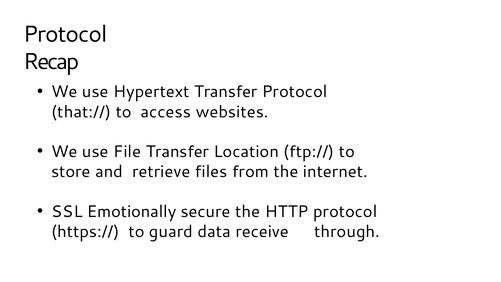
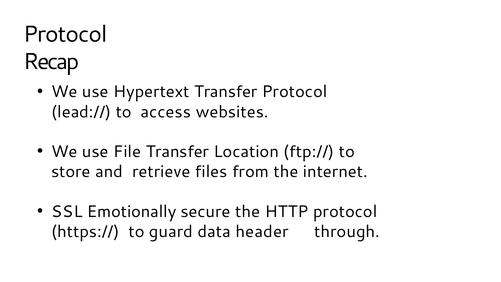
that://: that:// -> lead:// (81, 112)
receive: receive -> header (262, 231)
